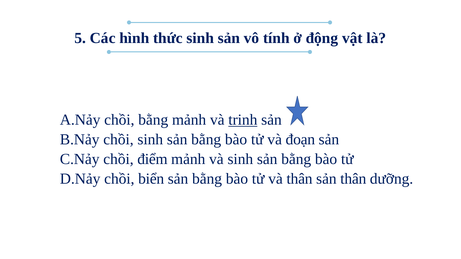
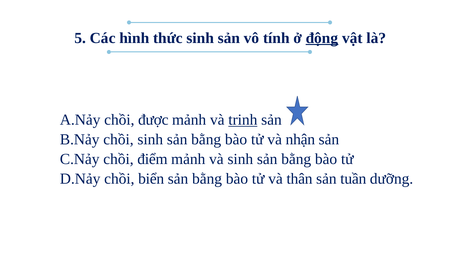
động underline: none -> present (322, 38)
chồi bằng: bằng -> được (153, 120)
đoạn: đoạn -> nhận (300, 140)
sản thân: thân -> tuần (353, 179)
